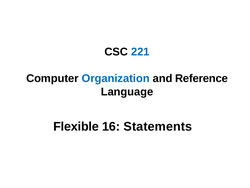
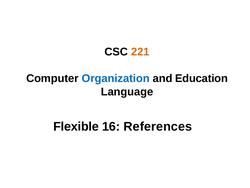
221 colour: blue -> orange (140, 52)
Reference: Reference -> Education (201, 78)
Statements: Statements -> References (158, 126)
